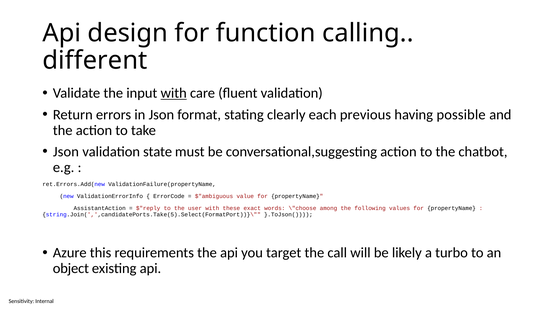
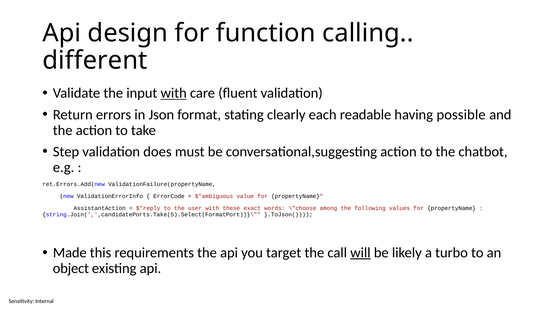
previous: previous -> readable (366, 115)
Json: Json -> Step (66, 152)
state: state -> does (157, 152)
Azure: Azure -> Made (70, 253)
will underline: none -> present (360, 253)
